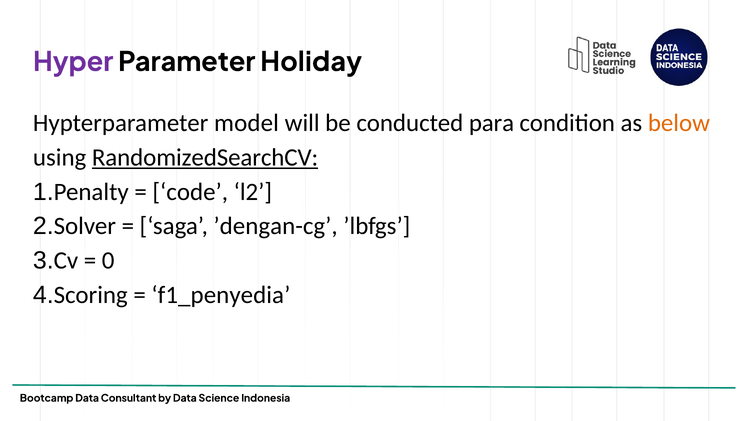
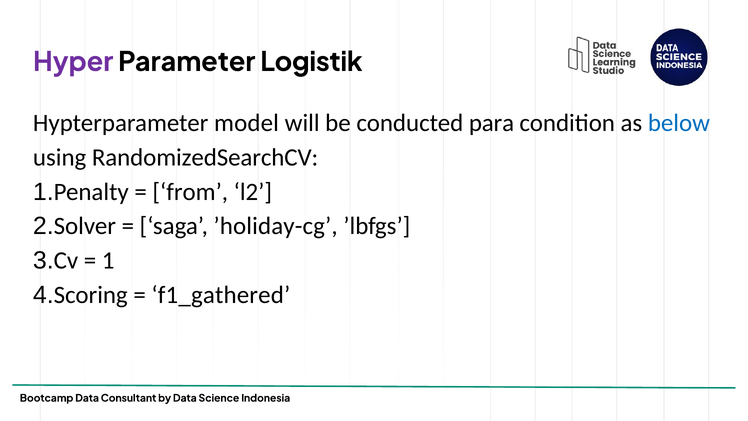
Holiday: Holiday -> Logistik (311, 62)
below colour: orange -> blue (679, 123)
RandomizedSearchCV underline: present -> none (205, 157)
code: code -> from (190, 192)
’dengan-cg: ’dengan-cg -> ’holiday-cg (276, 226)
0: 0 -> 1 (108, 261)
f1_penyedia: f1_penyedia -> f1_gathered (221, 295)
